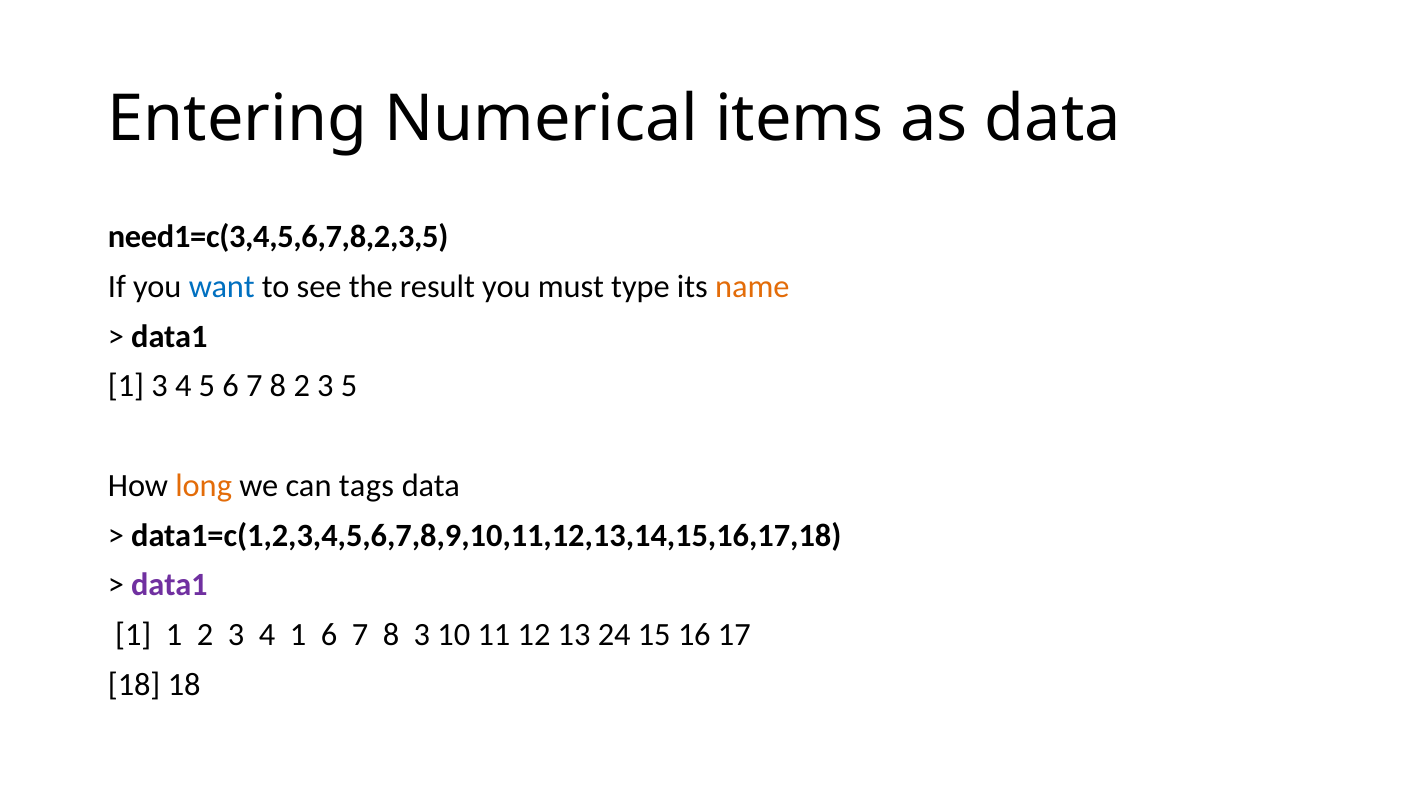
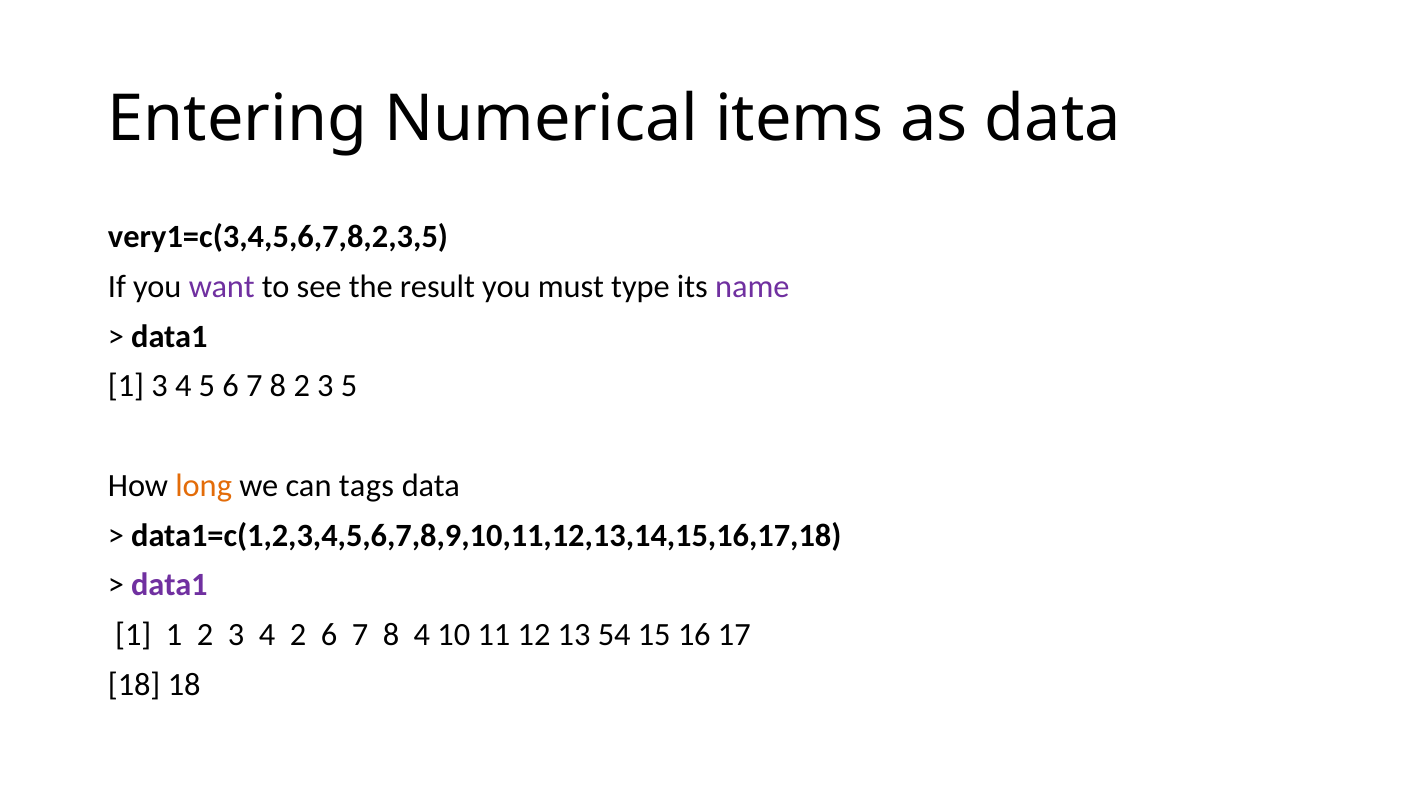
need1=c(3,4,5,6,7,8,2,3,5: need1=c(3,4,5,6,7,8,2,3,5 -> very1=c(3,4,5,6,7,8,2,3,5 (278, 237)
want colour: blue -> purple (222, 287)
name colour: orange -> purple (752, 287)
4 1: 1 -> 2 (298, 635)
8 3: 3 -> 4 (422, 635)
24: 24 -> 54 (614, 635)
